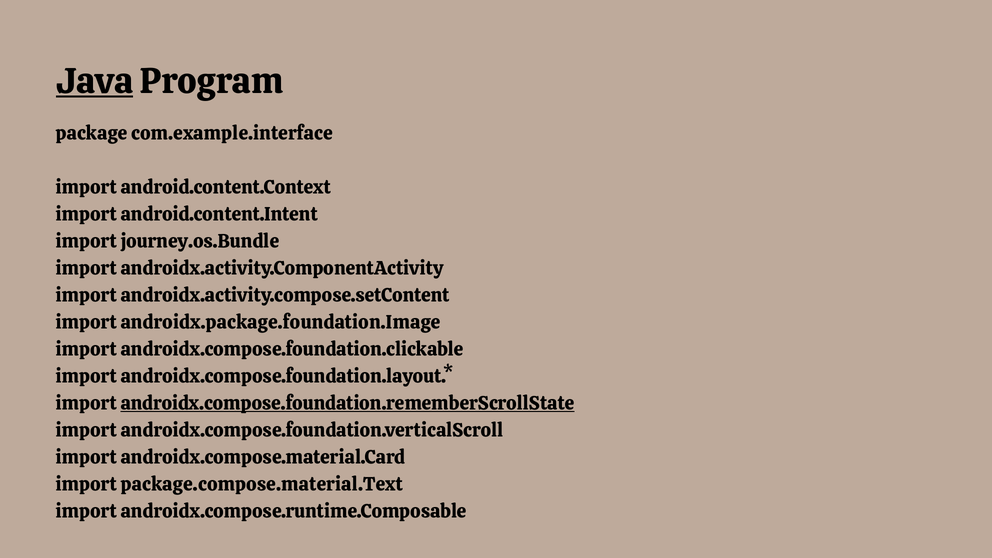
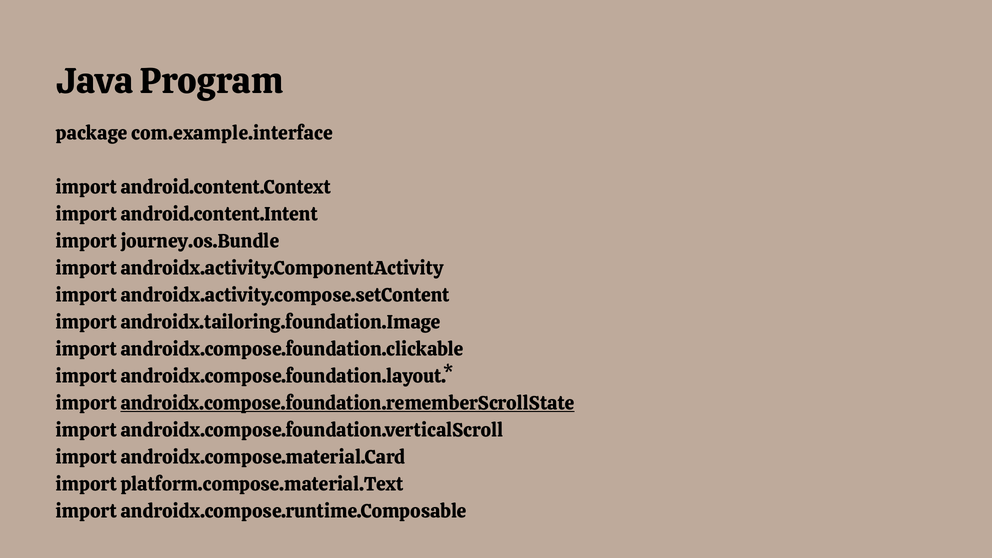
Java underline: present -> none (95, 81)
androidx.package.foundation.Image: androidx.package.foundation.Image -> androidx.tailoring.foundation.Image (281, 322)
package.compose.material.Text: package.compose.material.Text -> platform.compose.material.Text (262, 484)
